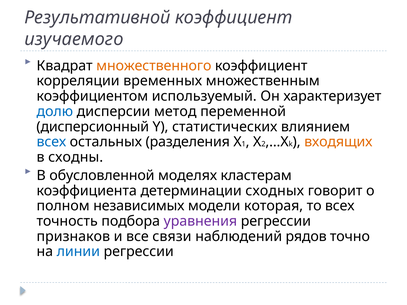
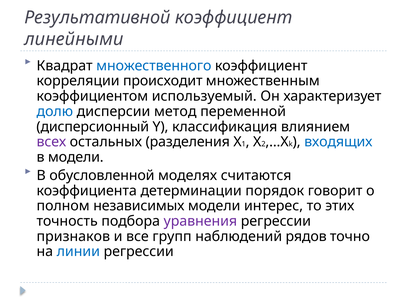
изучаемого: изучаемого -> линейными (74, 39)
множественного colour: orange -> blue (154, 66)
временных: временных -> происходит (163, 81)
статистических: статистических -> классификация (225, 127)
всех colour: blue -> purple (51, 142)
входящих colour: orange -> blue (338, 142)
в сходны: сходны -> модели (76, 157)
кластерам: кластерам -> считаются (256, 176)
сходных: сходных -> порядок (275, 191)
которая: которая -> интерес (274, 206)
то всех: всех -> этих (340, 206)
связи: связи -> групп (172, 237)
